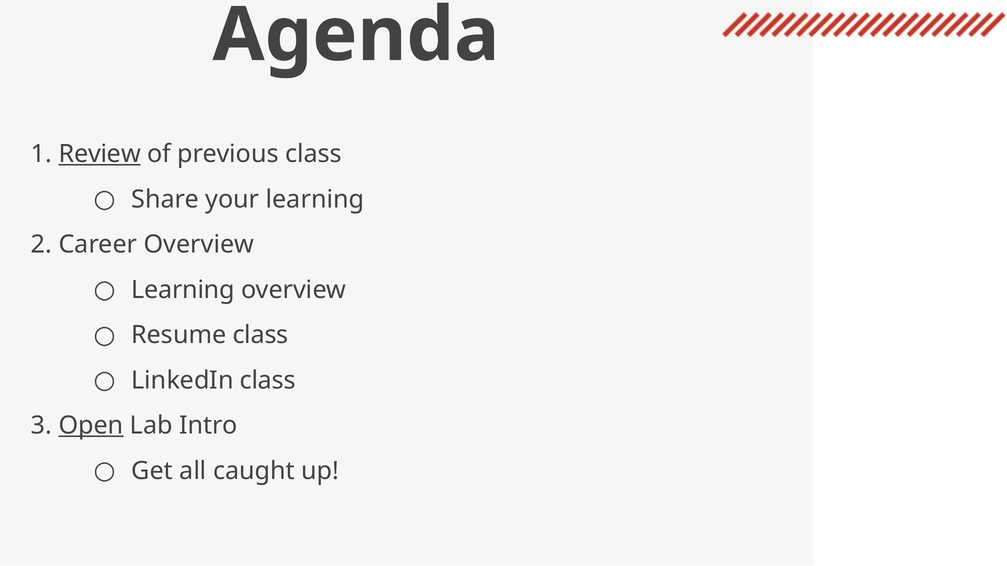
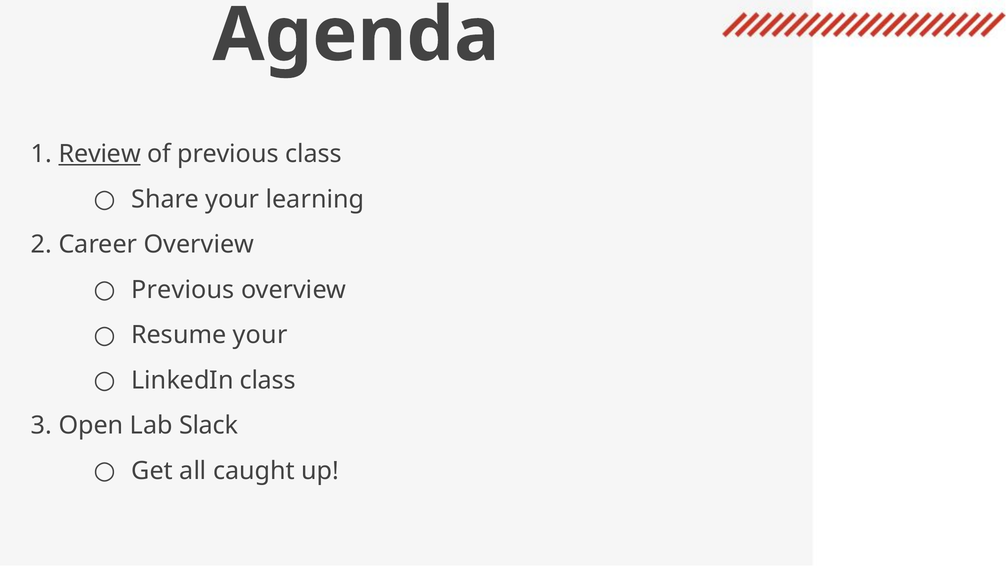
Learning: Learning -> Previous (183, 290)
Resume class: class -> your (260, 335)
Open underline: present -> none (91, 426)
Intro: Intro -> Slack (209, 426)
